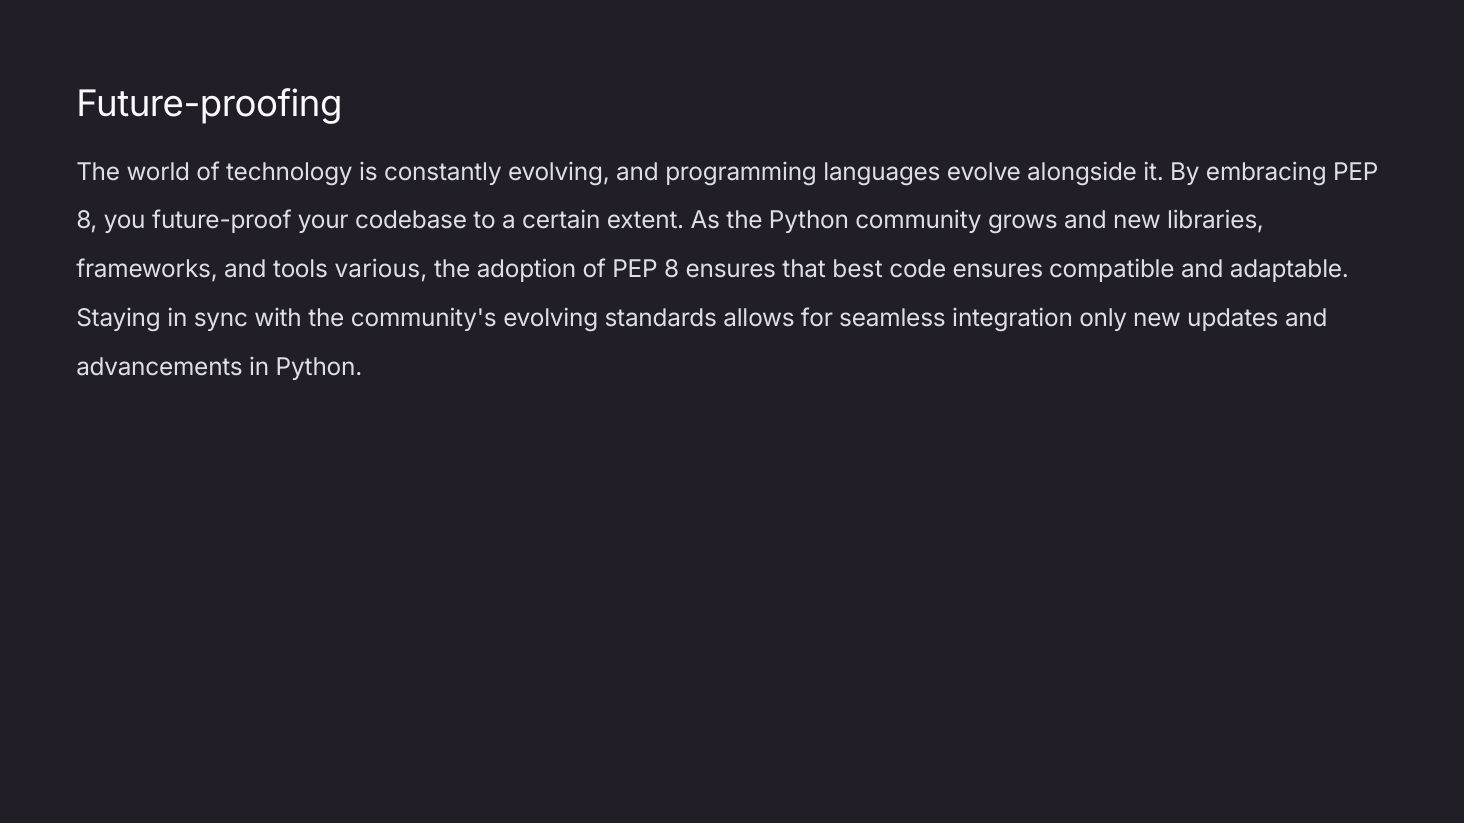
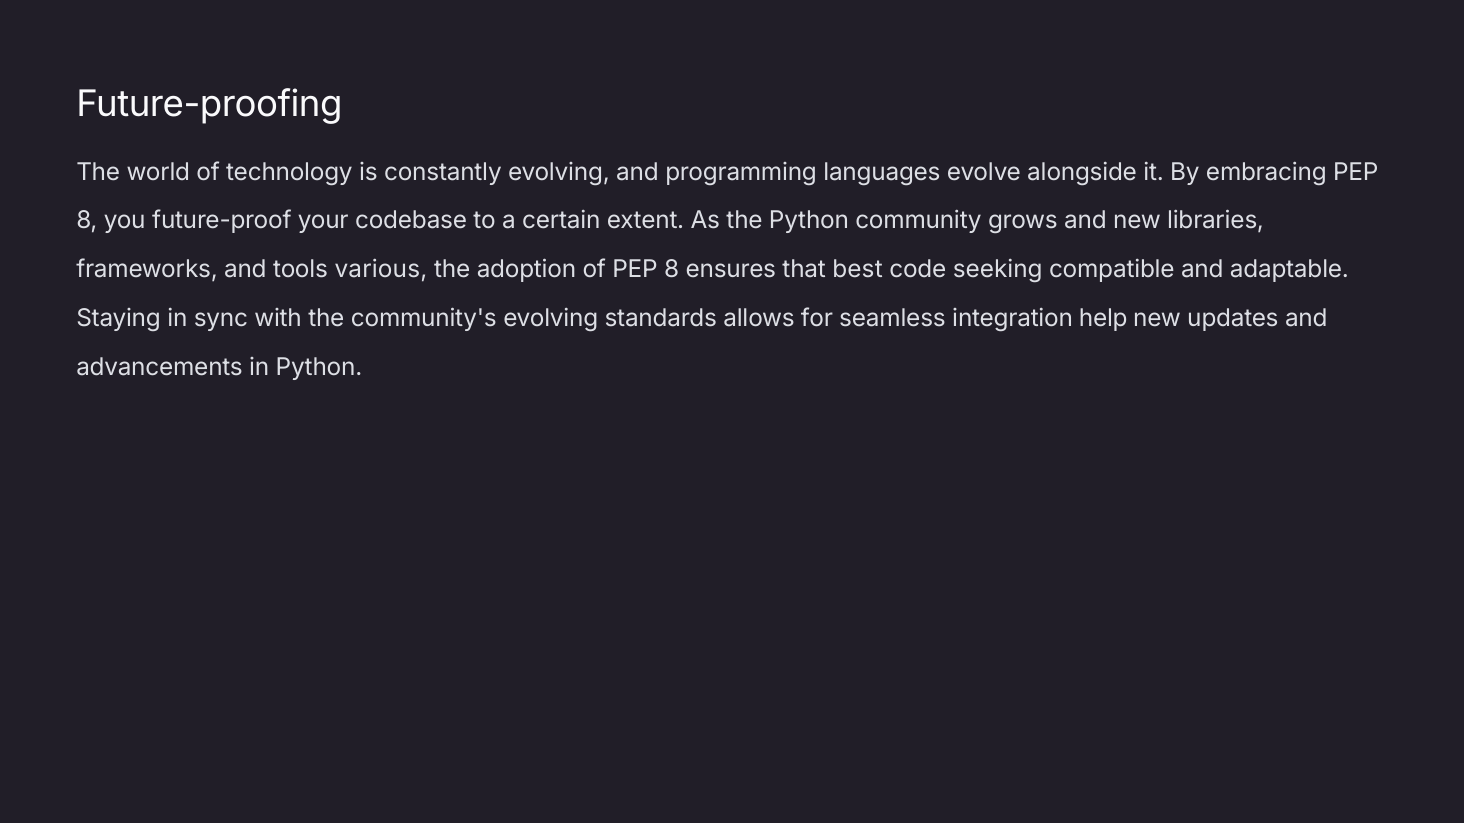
code ensures: ensures -> seeking (998, 270)
only: only -> help (1103, 319)
